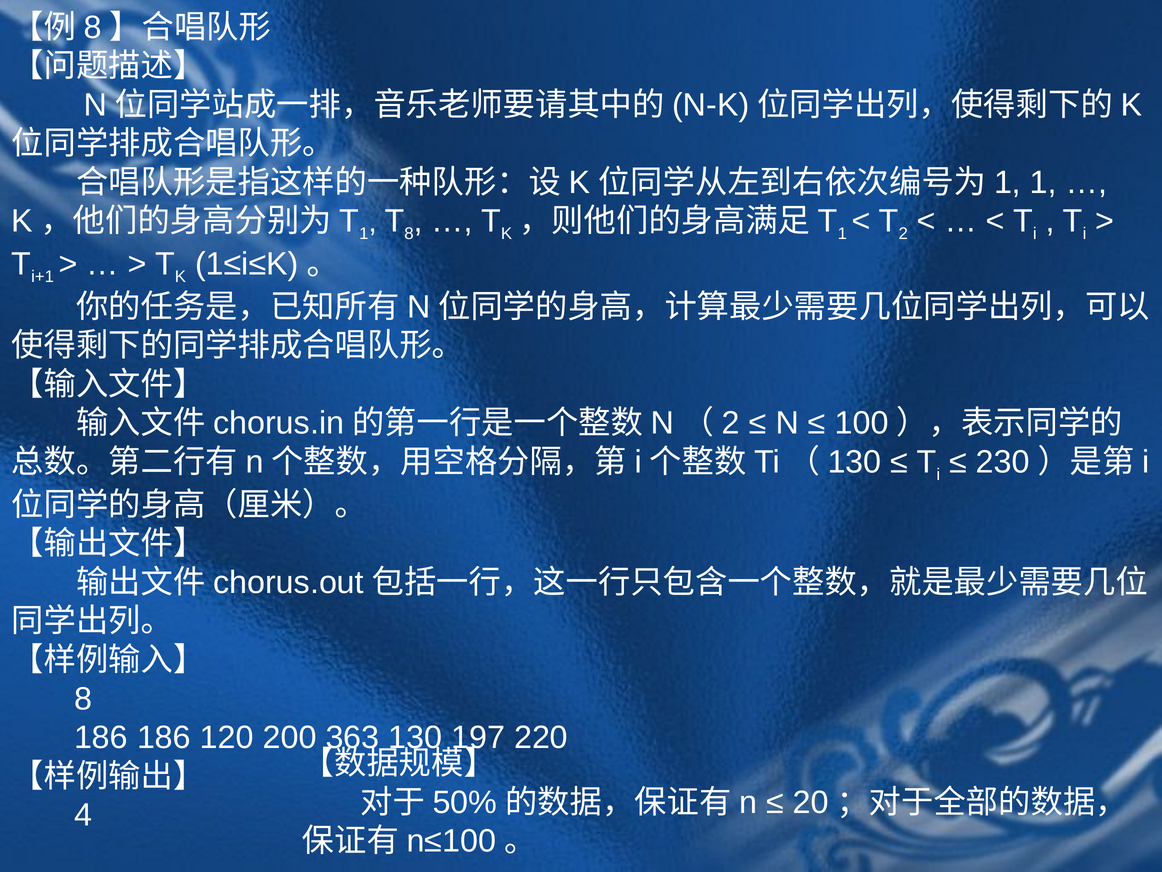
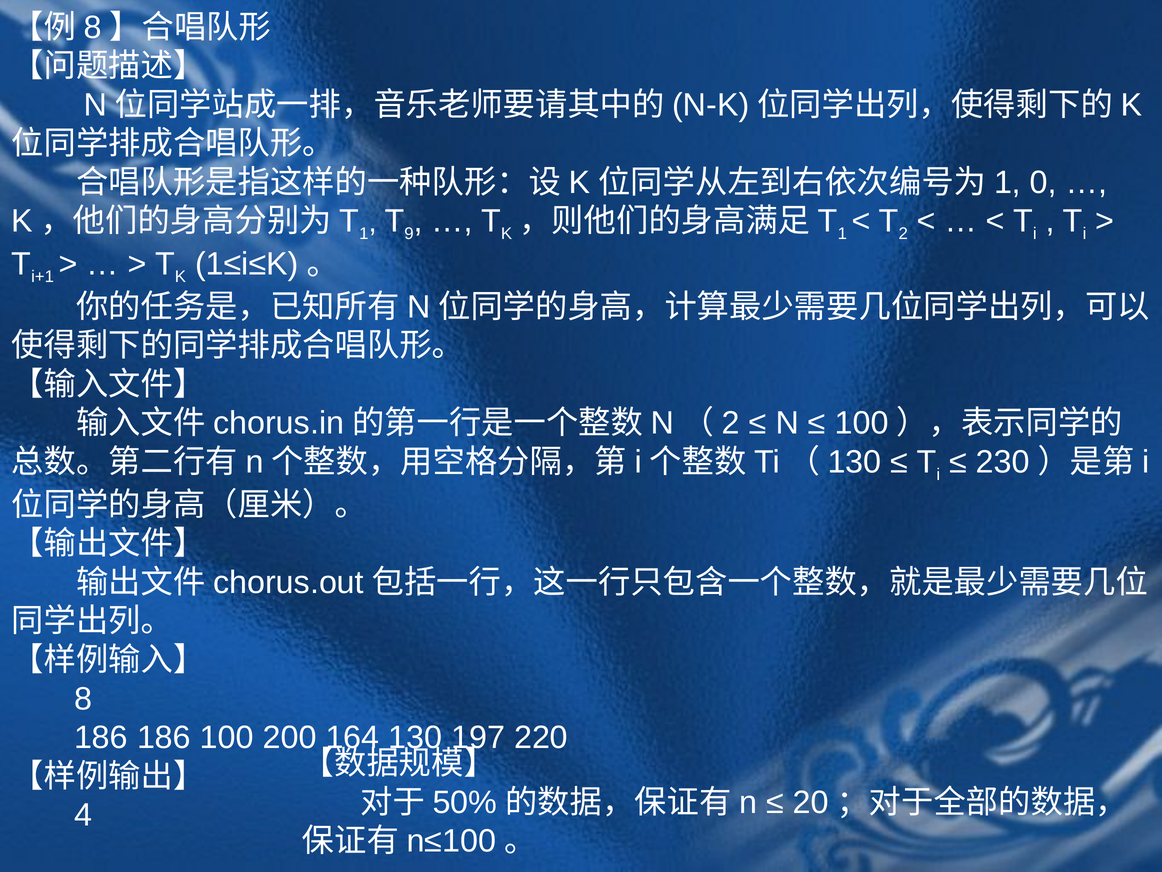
1: 1 -> 0 (1043, 182)
8: 8 -> 9 (409, 233)
120: 120 -> 100 (227, 737)
363: 363 -> 164 (352, 737)
